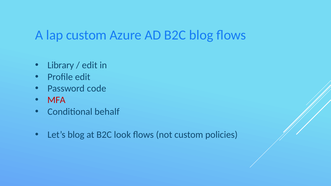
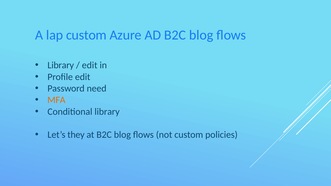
code: code -> need (97, 89)
MFA colour: red -> orange (56, 100)
Conditional behalf: behalf -> library (107, 112)
Let’s blog: blog -> they (76, 135)
at B2C look: look -> blog (122, 135)
